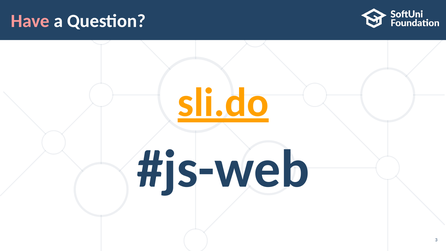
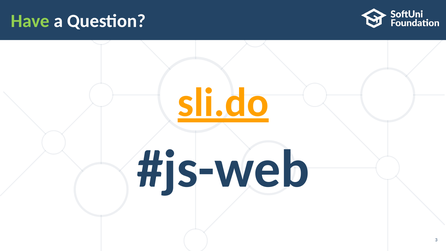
Have colour: pink -> light green (30, 21)
